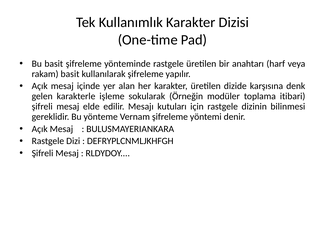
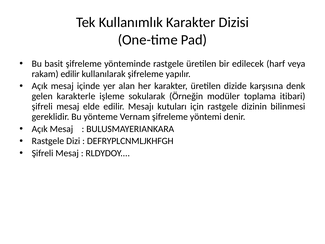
anahtarı: anahtarı -> edilecek (248, 64)
rakam basit: basit -> edilir (70, 74)
